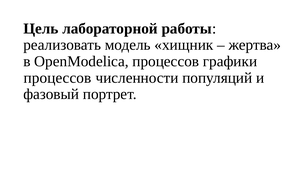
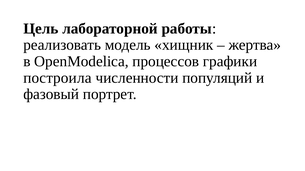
процессов: процессов -> построила (57, 78)
